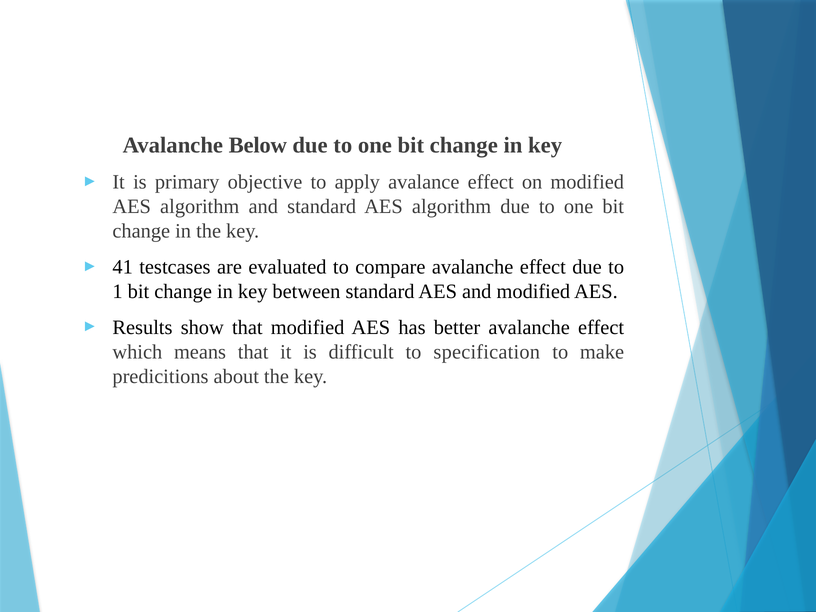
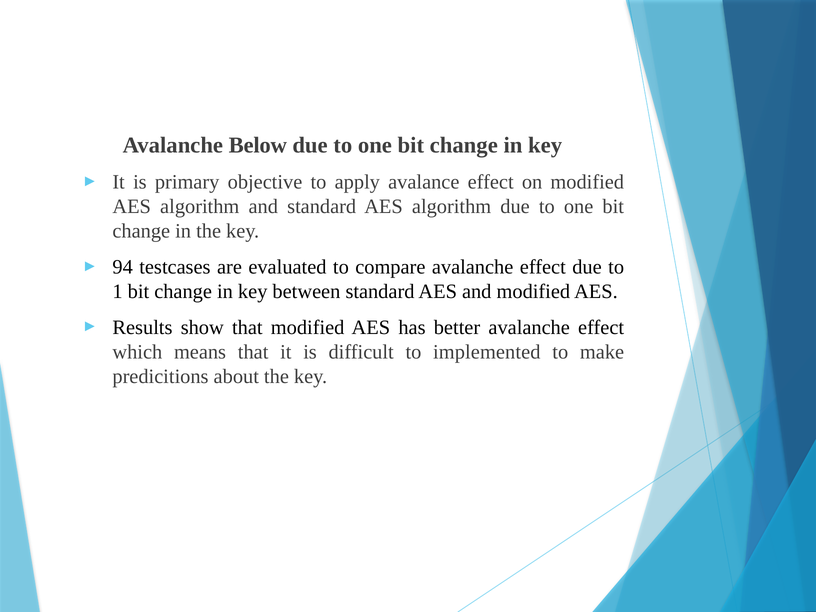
41: 41 -> 94 (123, 267)
specification: specification -> implemented (487, 352)
